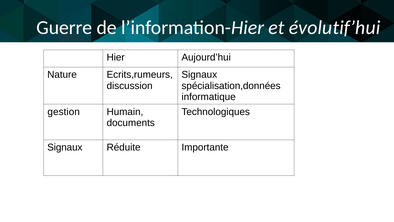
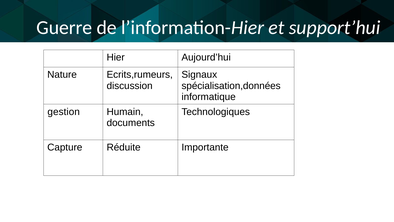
évolutif’hui: évolutif’hui -> support’hui (335, 28)
Signaux: Signaux -> Capture (65, 147)
